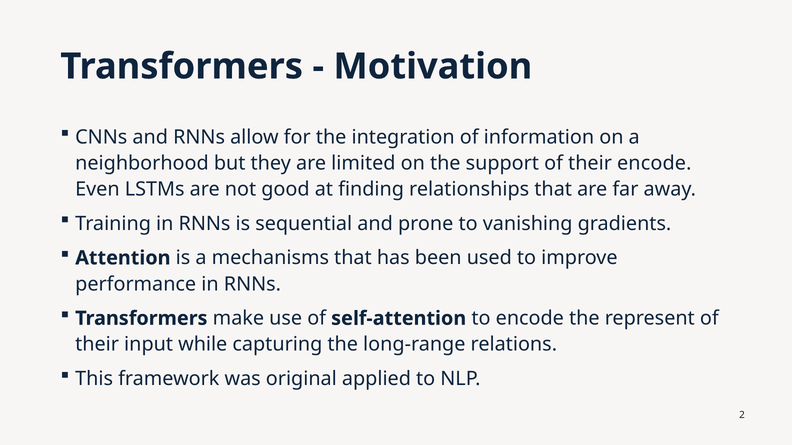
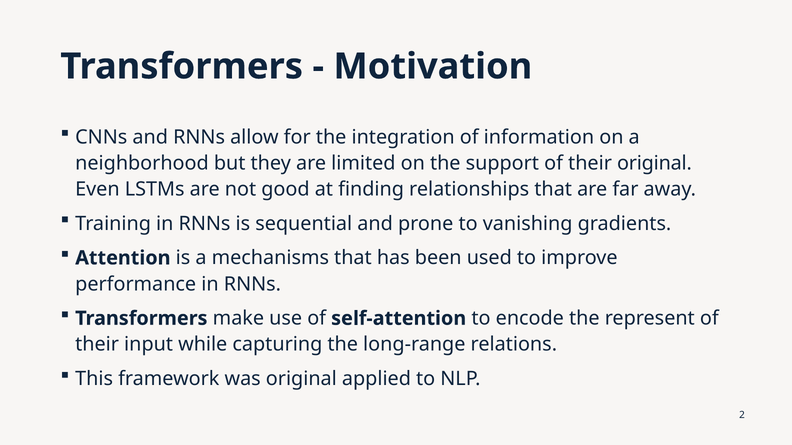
their encode: encode -> original (654, 163)
